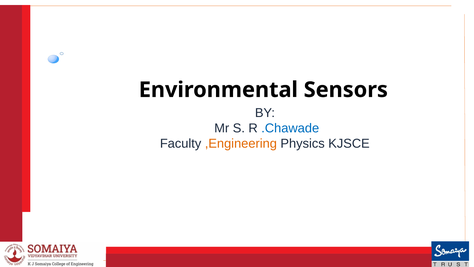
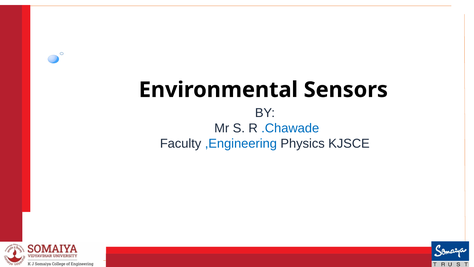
,Engineering colour: orange -> blue (241, 143)
